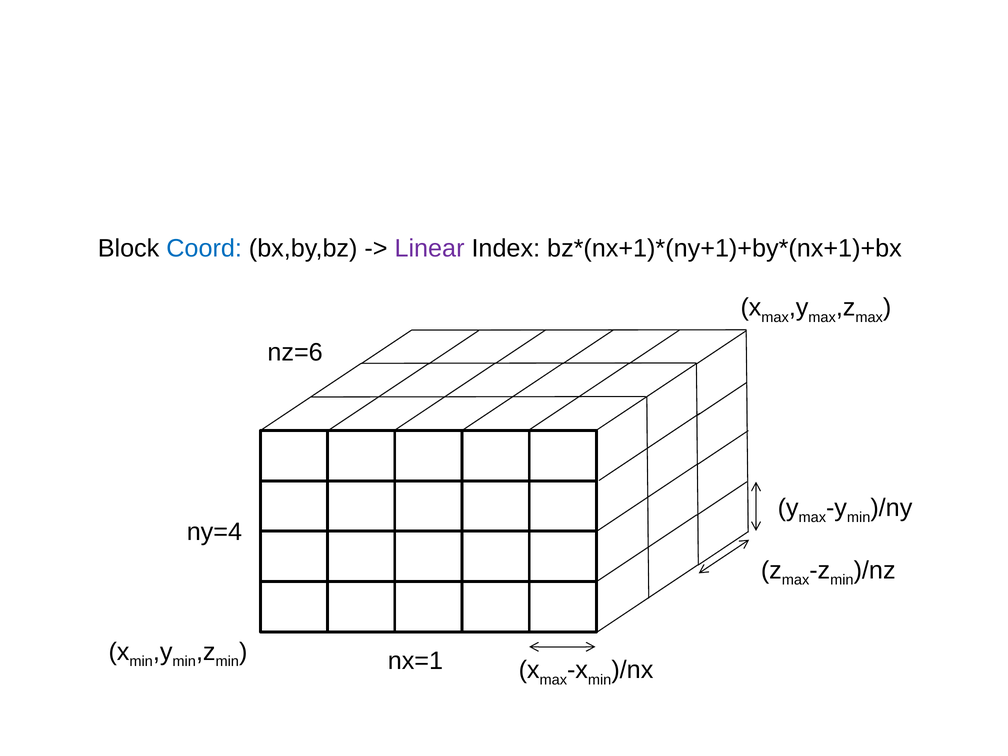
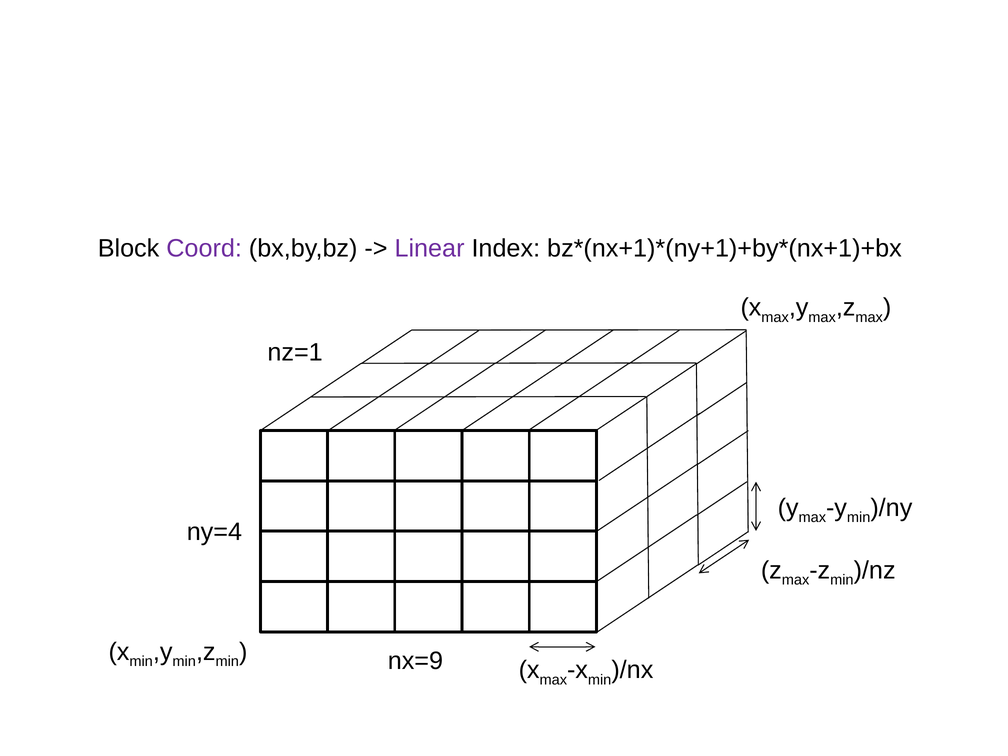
Coord colour: blue -> purple (204, 249)
nz=6: nz=6 -> nz=1 (295, 352)
nx=1: nx=1 -> nx=9 (415, 661)
